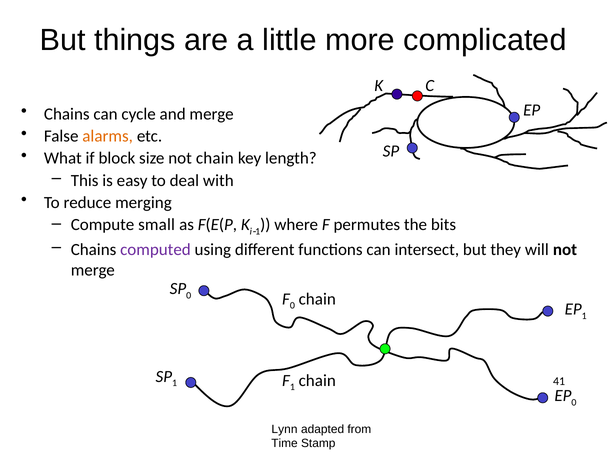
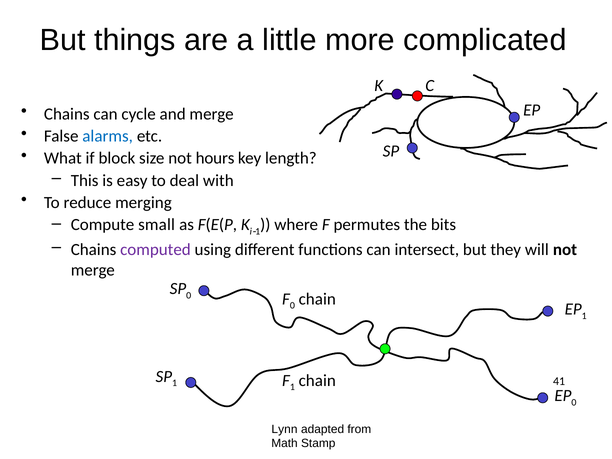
alarms colour: orange -> blue (108, 136)
not chain: chain -> hours (215, 158)
Time: Time -> Math (285, 444)
